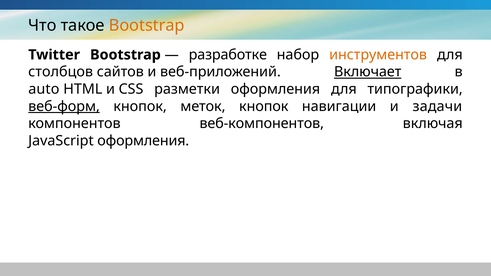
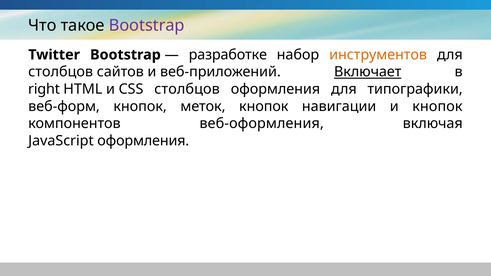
Bootstrap colour: orange -> purple (147, 25)
auto: auto -> right (44, 89)
CSS разметки: разметки -> столбцов (187, 89)
веб-форм underline: present -> none (64, 106)
и задачи: задачи -> кнопок (437, 106)
веб-компонентов: веб-компонентов -> веб-оформления (262, 124)
